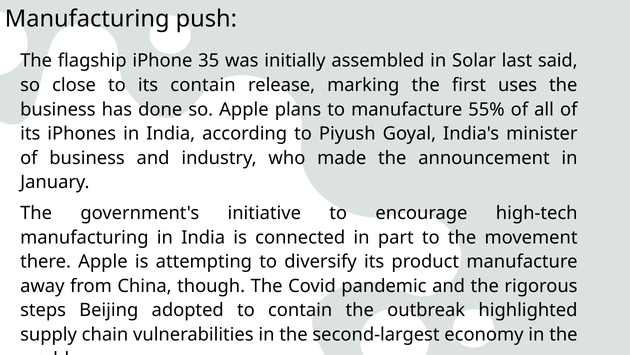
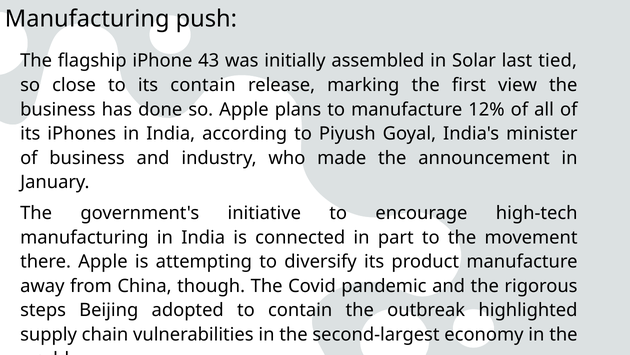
35: 35 -> 43 (209, 61)
said: said -> tied (558, 61)
uses: uses -> view (518, 85)
55%: 55% -> 12% (486, 109)
